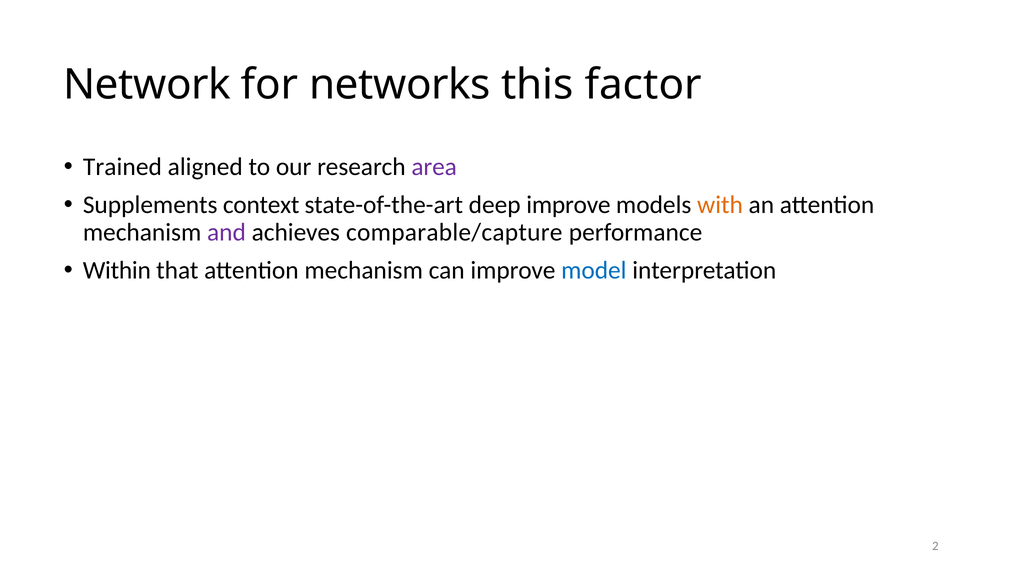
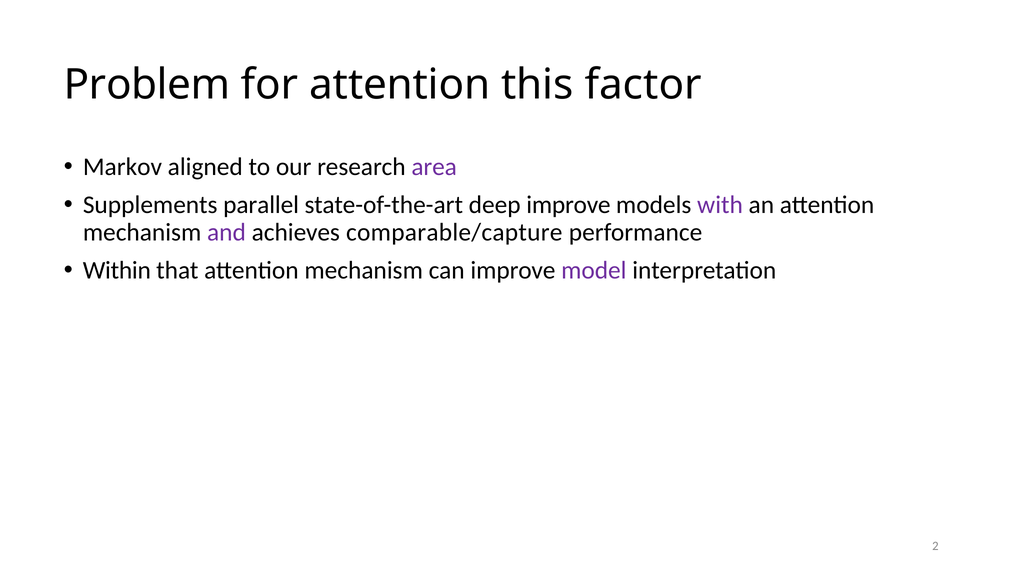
Network: Network -> Problem (147, 85)
for networks: networks -> attention (400, 85)
Trained: Trained -> Markov (122, 167)
context: context -> parallel (261, 205)
with colour: orange -> purple (720, 205)
model colour: blue -> purple (594, 270)
